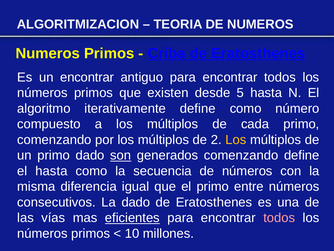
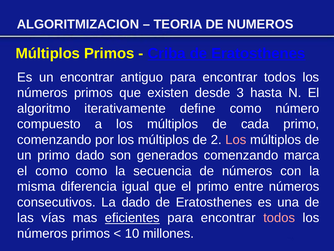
Numeros: Numeros -> Múltiplos (48, 53)
5: 5 -> 3 (240, 93)
Los colour: yellow -> pink (236, 140)
son underline: present -> none (121, 155)
comenzando define: define -> marca (302, 155)
el hasta: hasta -> como (51, 171)
